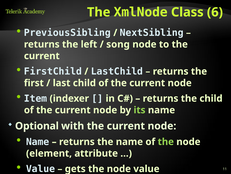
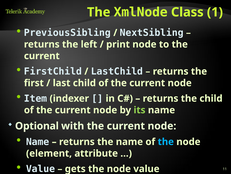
6: 6 -> 1 (215, 12)
song: song -> print (118, 44)
the colour: light green -> light blue (166, 141)
